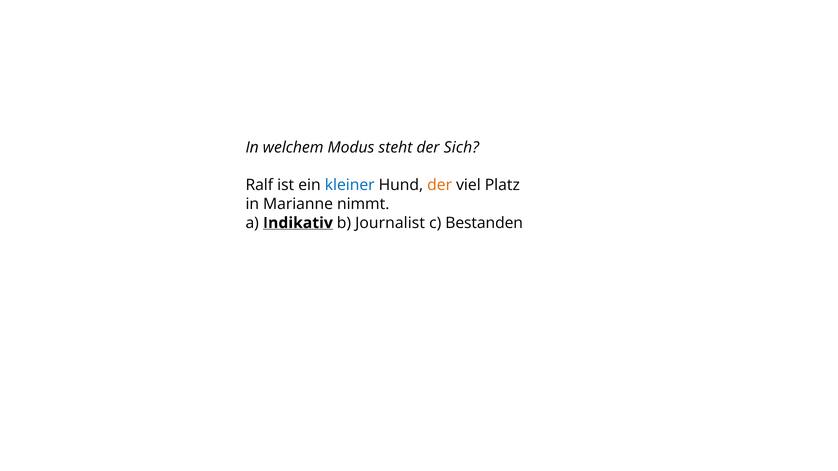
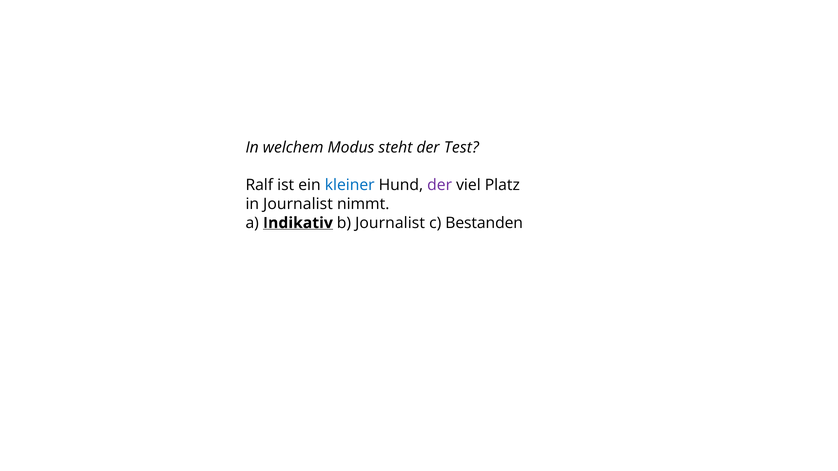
Sich: Sich -> Test (461, 148)
der colour: orange -> purple (440, 185)
in Marianne: Marianne -> Journalist (298, 204)
